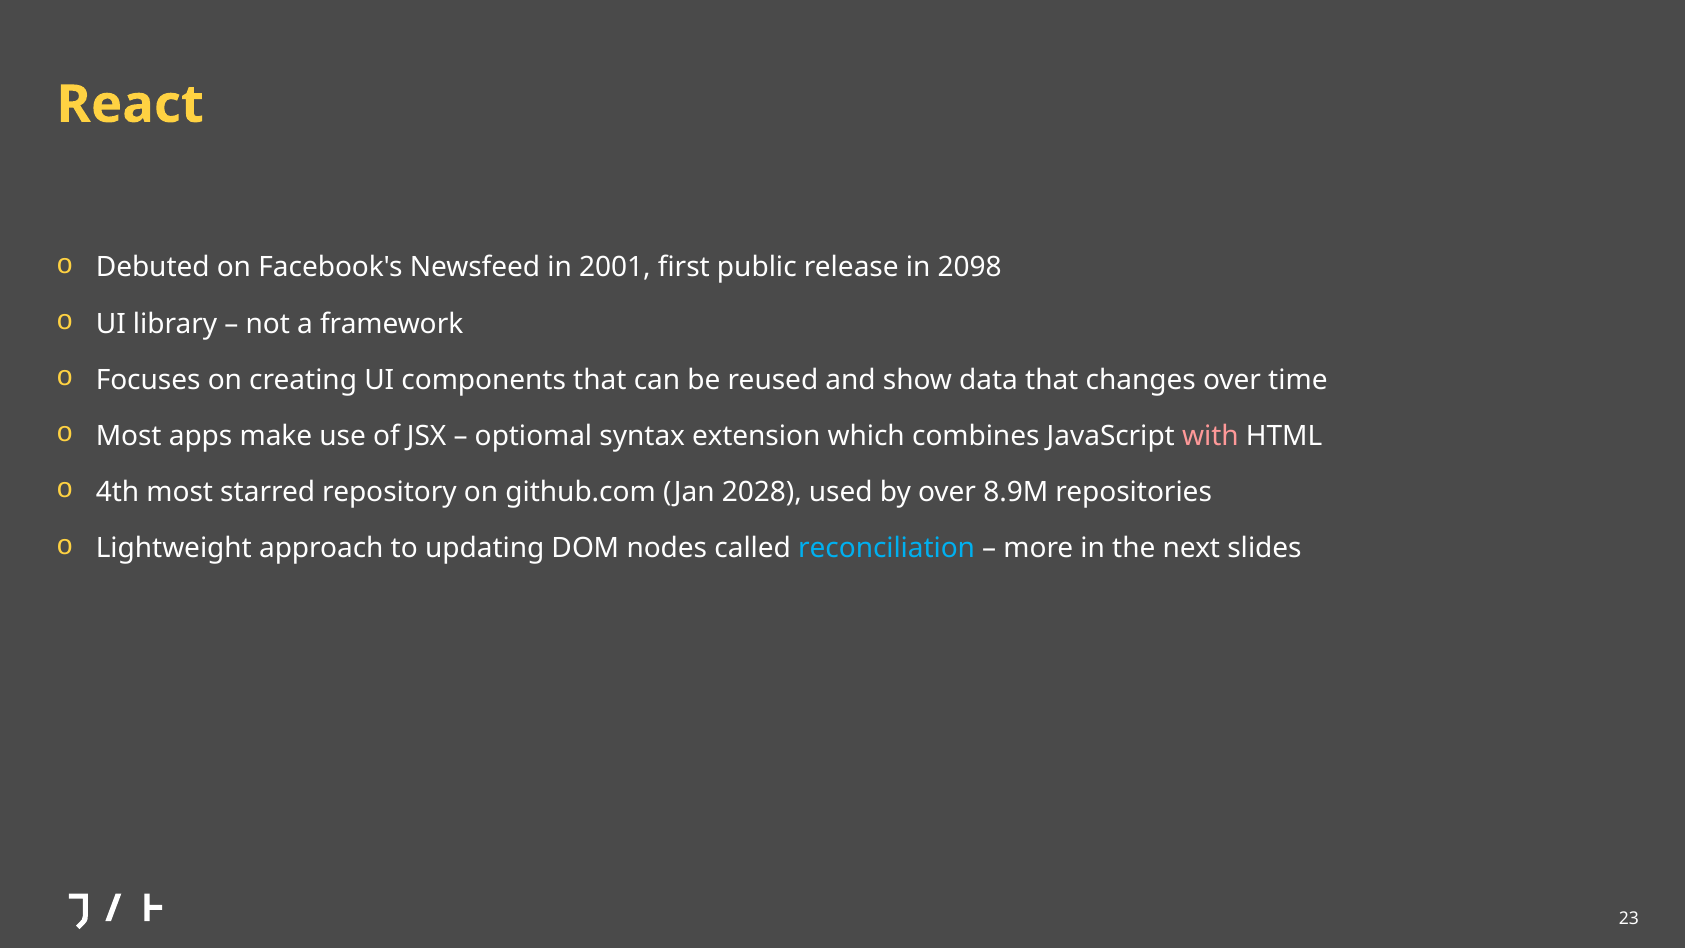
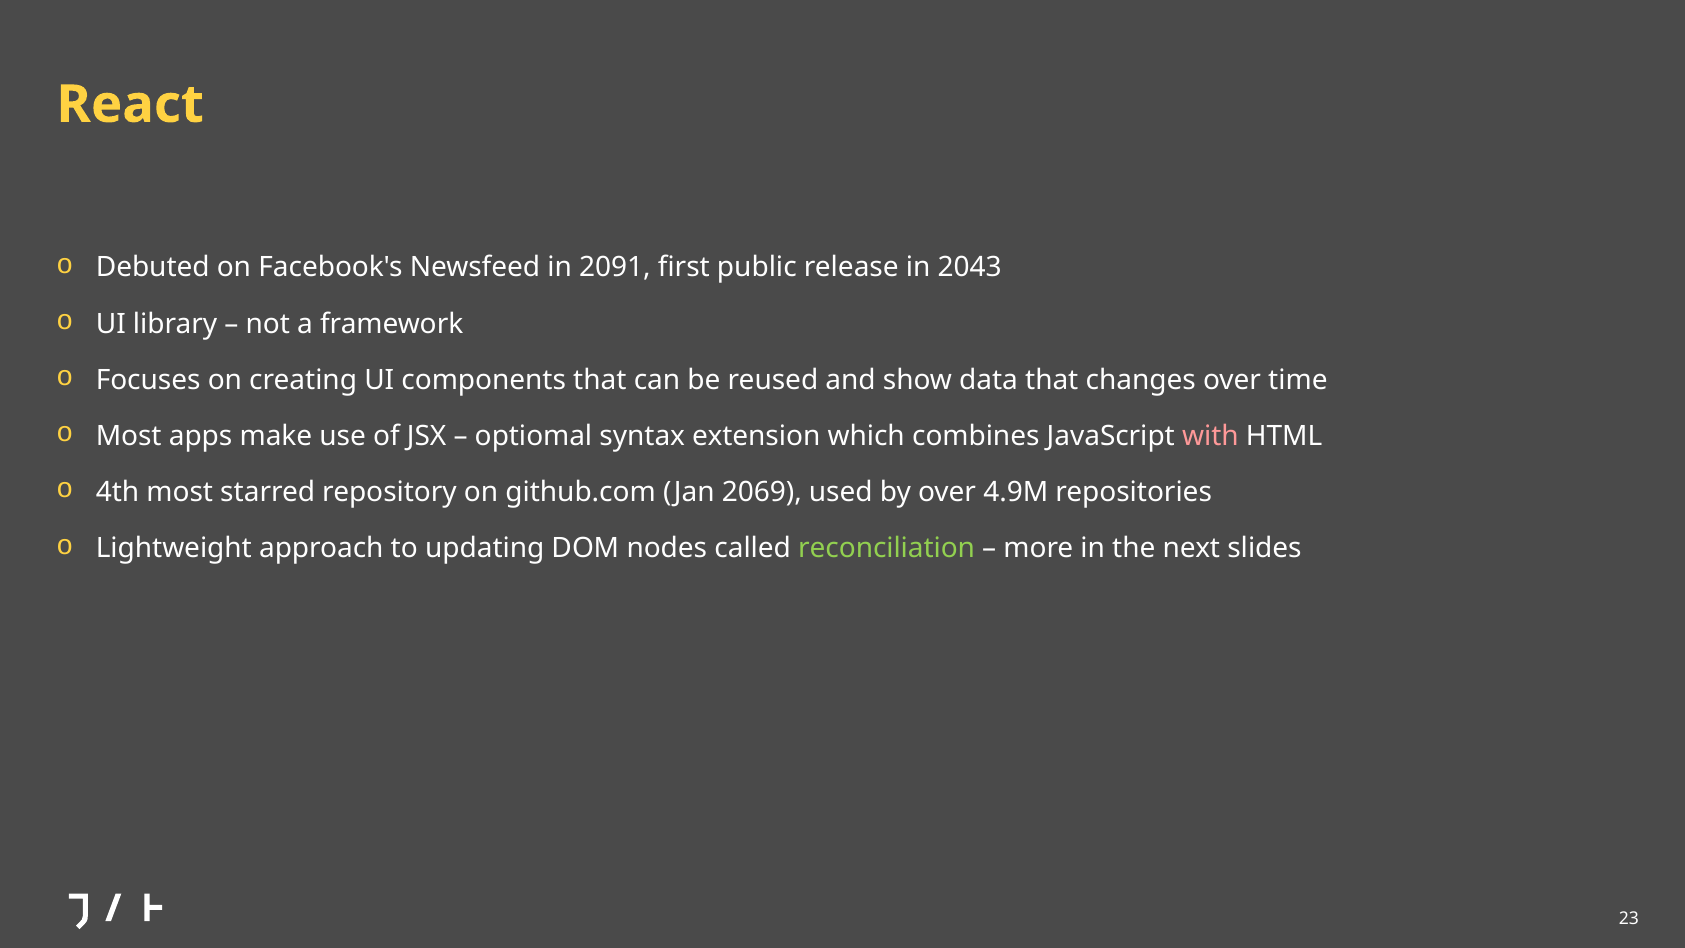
2001: 2001 -> 2091 (615, 268)
2098: 2098 -> 2043 (970, 268)
2028: 2028 -> 2069 (762, 492)
8.9M: 8.9M -> 4.9M (1016, 492)
reconciliation colour: light blue -> light green (887, 549)
